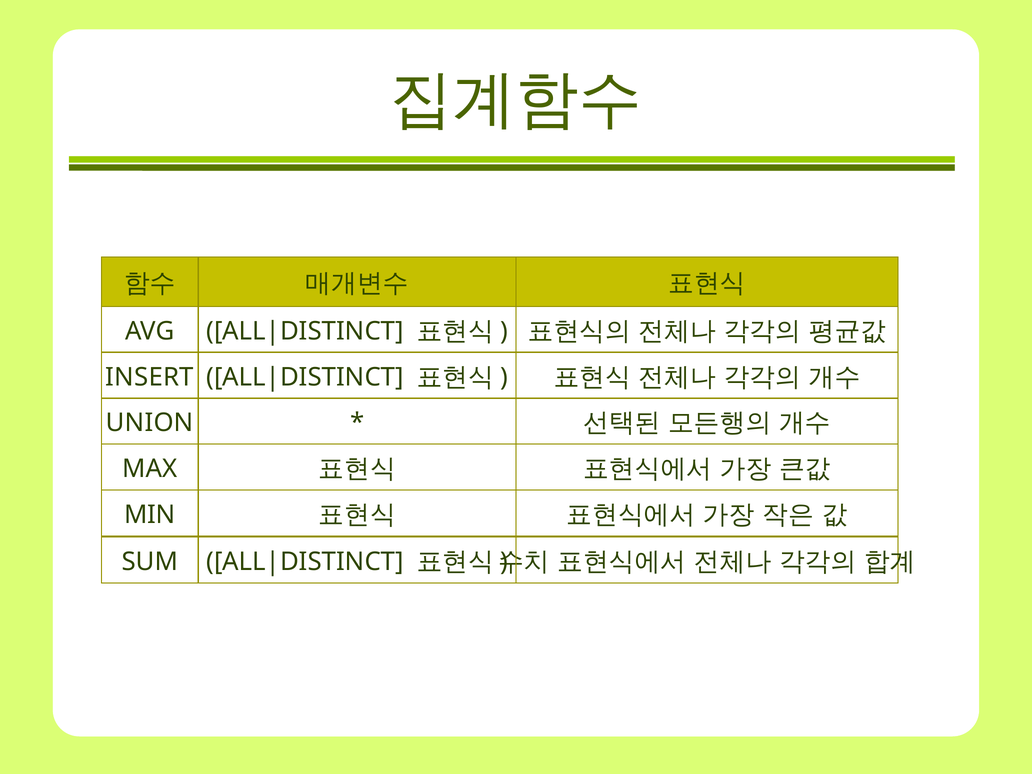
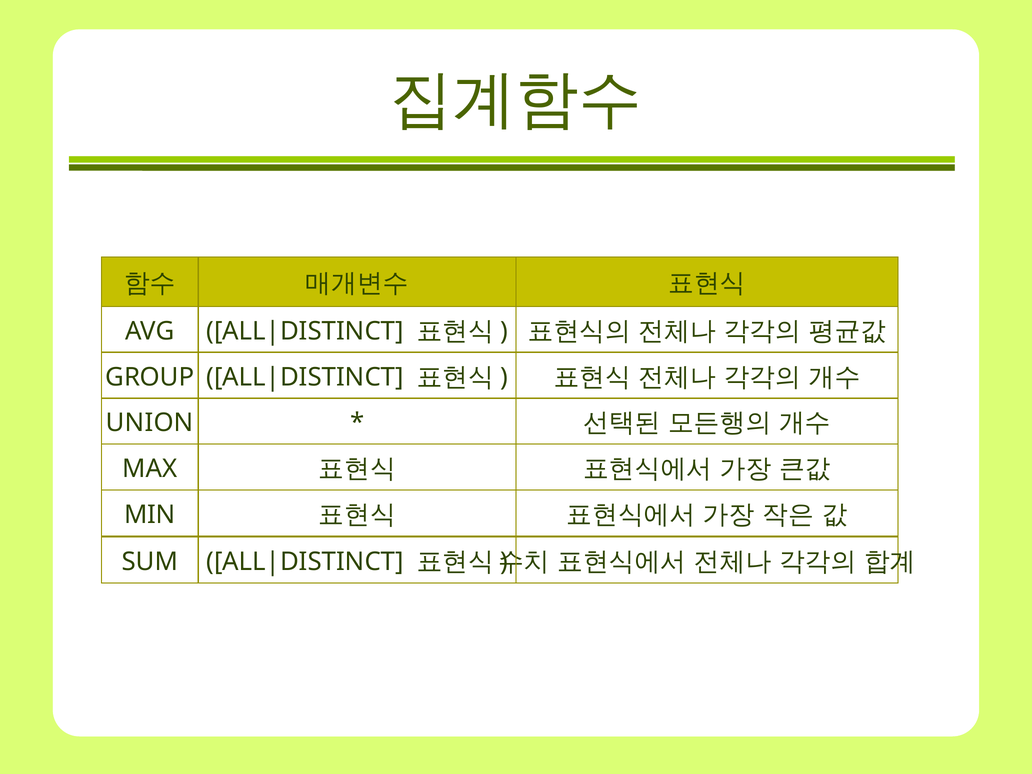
INSERT: INSERT -> GROUP (150, 377)
